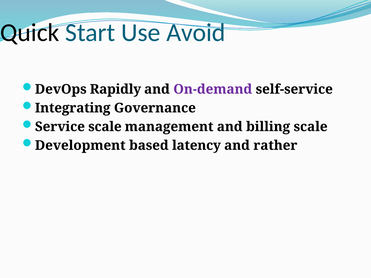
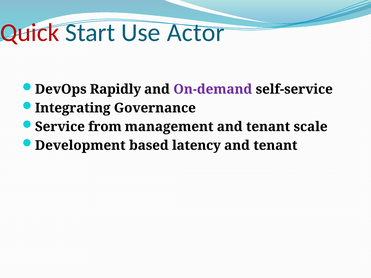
Quick colour: black -> red (30, 33)
Avoid: Avoid -> Actor (196, 33)
Service scale: scale -> from (105, 127)
management and billing: billing -> tenant (268, 127)
rather: rather -> tenant (275, 146)
